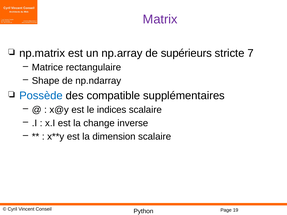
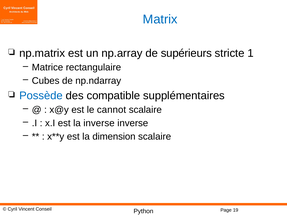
Matrix colour: purple -> blue (160, 19)
7: 7 -> 1 (251, 53)
Shape: Shape -> Cubes (46, 81)
indices: indices -> cannot (112, 110)
la change: change -> inverse (99, 123)
